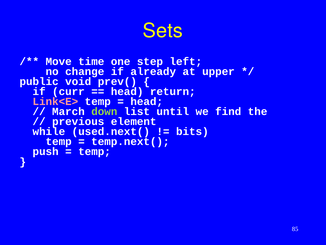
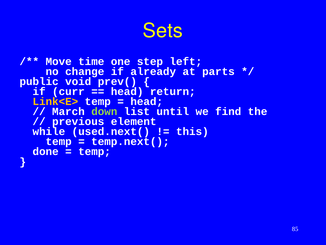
upper: upper -> parts (218, 71)
Link<E> colour: pink -> yellow (55, 101)
bits: bits -> this (192, 131)
push: push -> done (46, 151)
